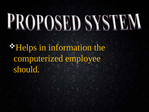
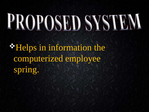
should: should -> spring (27, 69)
